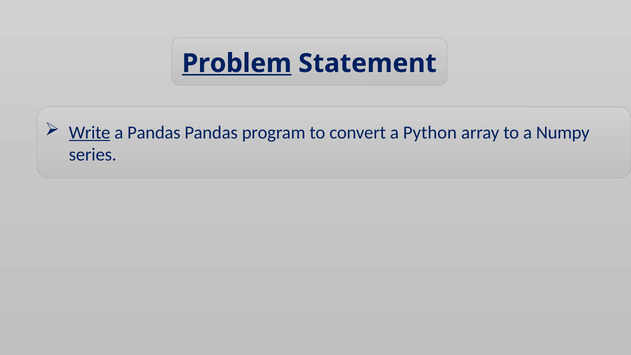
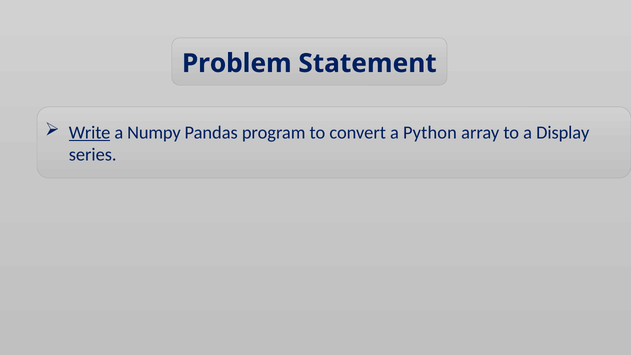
Problem underline: present -> none (237, 63)
a Pandas: Pandas -> Numpy (154, 133)
Numpy: Numpy -> Display (563, 133)
